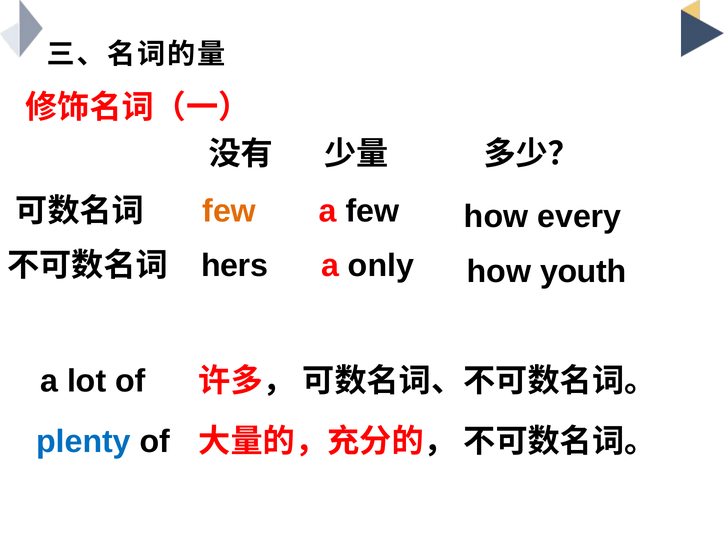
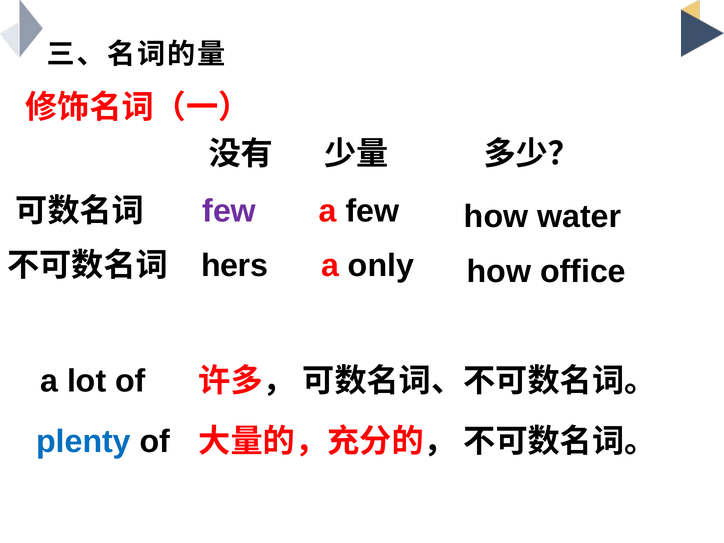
few colour: orange -> purple (229, 211)
every: every -> water (579, 217)
youth: youth -> office (583, 271)
